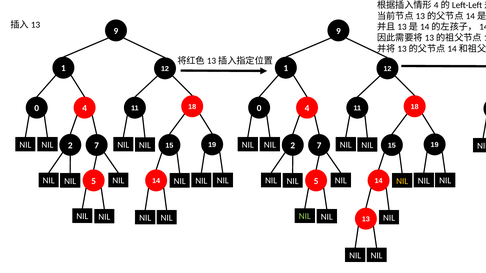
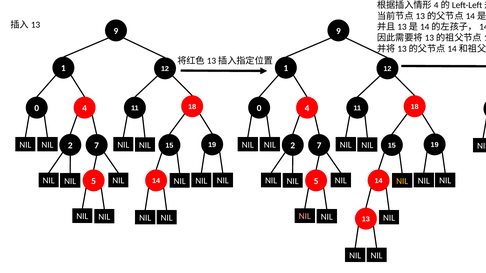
NIL colour: light green -> pink (305, 217)
